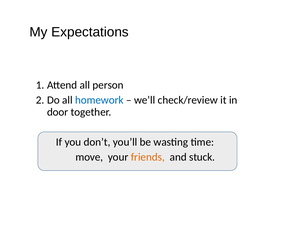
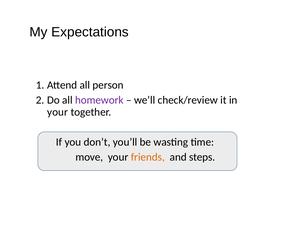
homework colour: blue -> purple (99, 100)
door: door -> your (58, 112)
stuck: stuck -> steps (202, 157)
